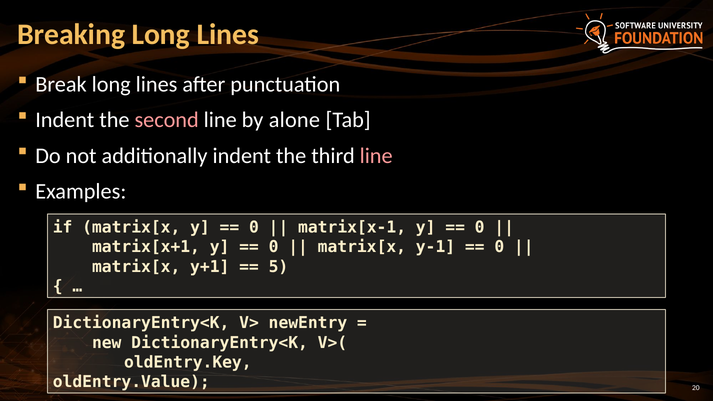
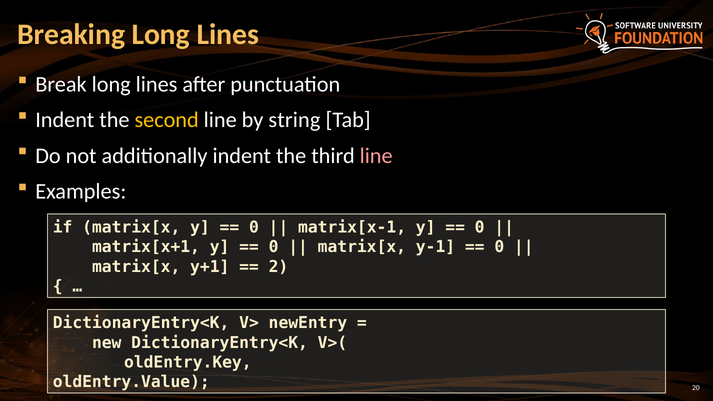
second colour: pink -> yellow (167, 120)
alone: alone -> string (294, 120)
5: 5 -> 2 (278, 267)
